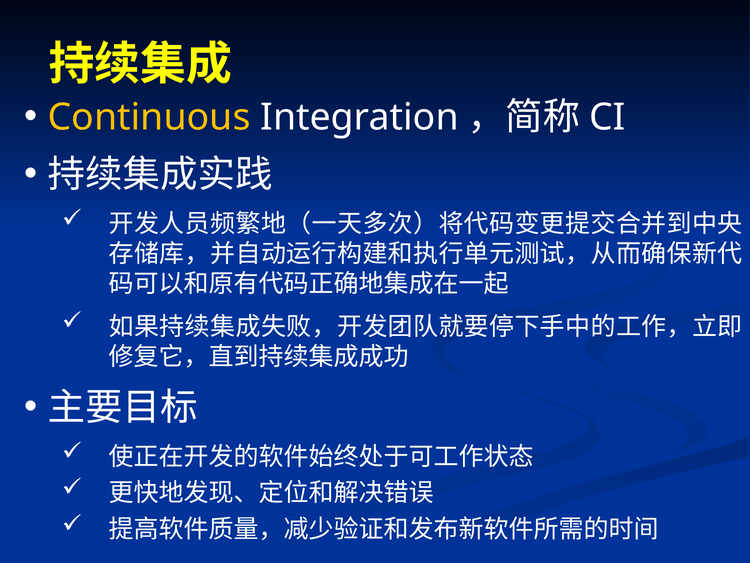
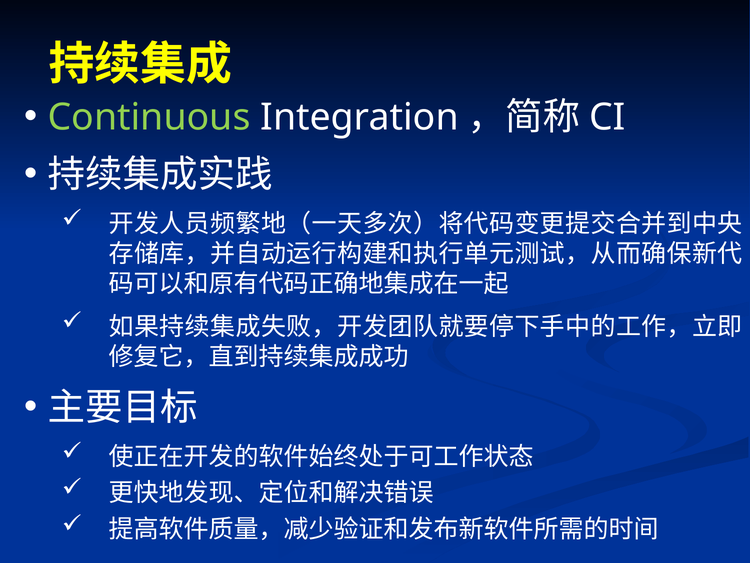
Continuous colour: yellow -> light green (149, 117)
